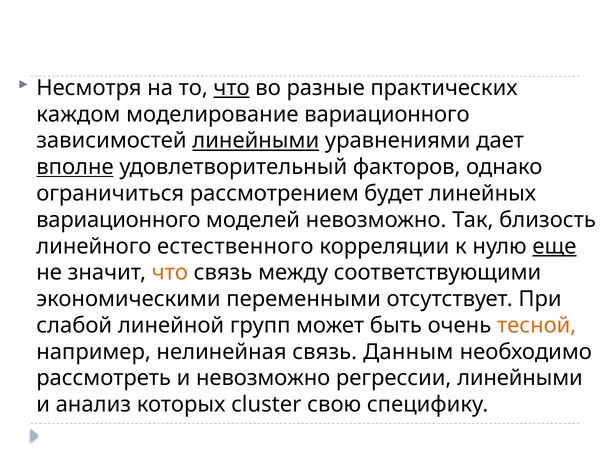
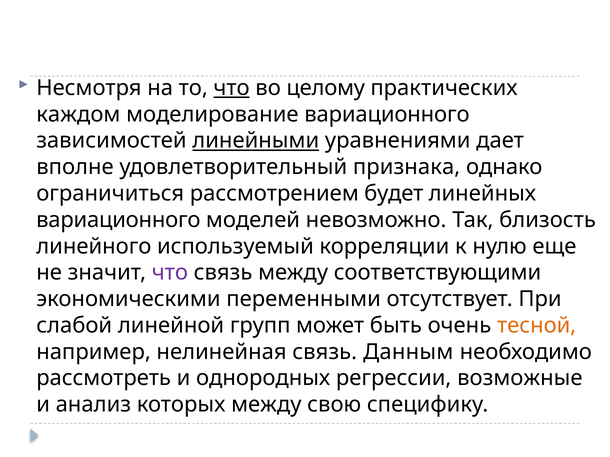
разные: разные -> целому (326, 88)
вполне underline: present -> none (75, 167)
факторов: факторов -> признака (407, 167)
естественного: естественного -> используемый (235, 247)
еще underline: present -> none (554, 247)
что colour: orange -> purple (170, 273)
и невозможно: невозможно -> однородных (263, 379)
регрессии линейными: линейными -> возможные (520, 379)
которых cluster: cluster -> между (266, 405)
